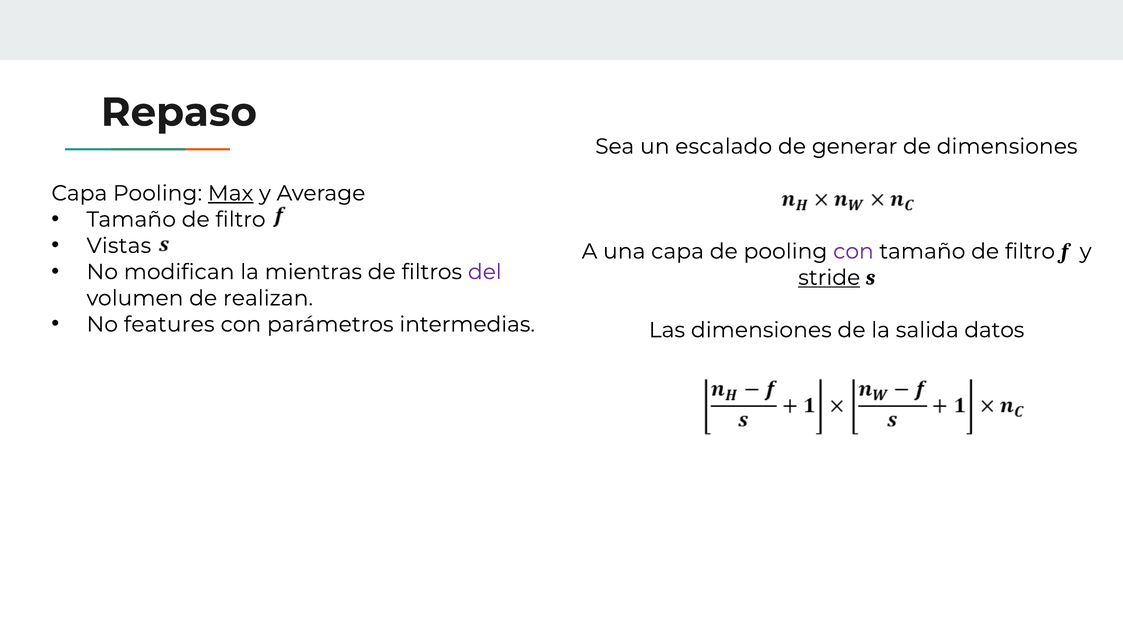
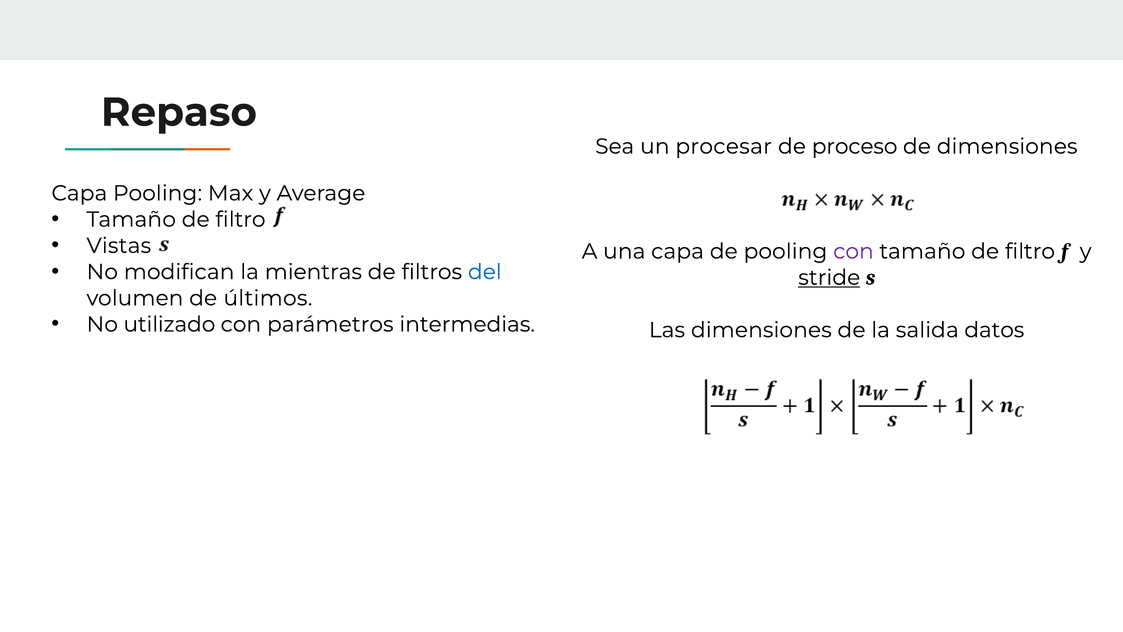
escalado: escalado -> procesar (724, 146)
generar: generar -> proceso (855, 146)
Max underline: present -> none (231, 193)
del colour: purple -> blue (485, 272)
realizan: realizan -> últimos (268, 298)
features: features -> utilizado (169, 324)
